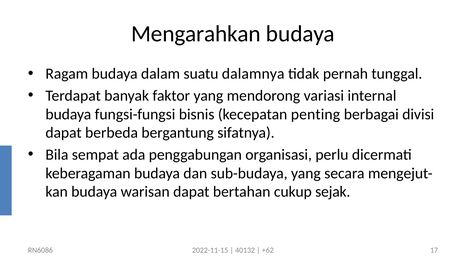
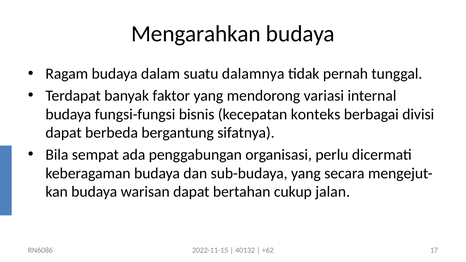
penting: penting -> konteks (316, 114)
sejak: sejak -> jalan (333, 192)
